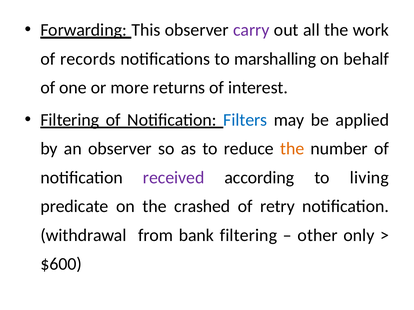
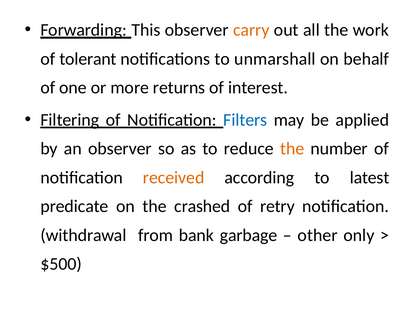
carry colour: purple -> orange (251, 30)
records: records -> tolerant (88, 59)
marshalling: marshalling -> unmarshall (275, 59)
received colour: purple -> orange (174, 178)
living: living -> latest (370, 178)
bank filtering: filtering -> garbage (249, 236)
$600: $600 -> $500 (61, 264)
